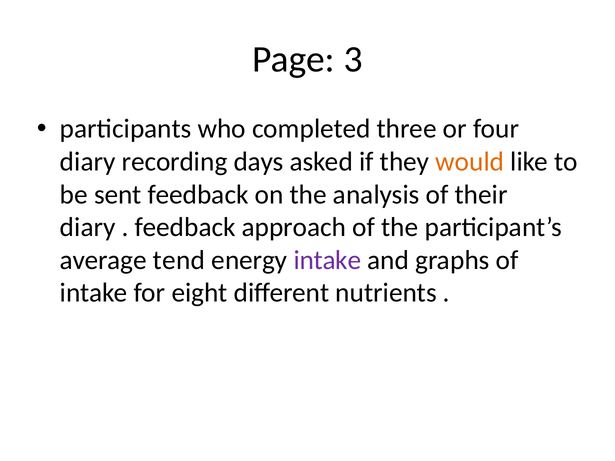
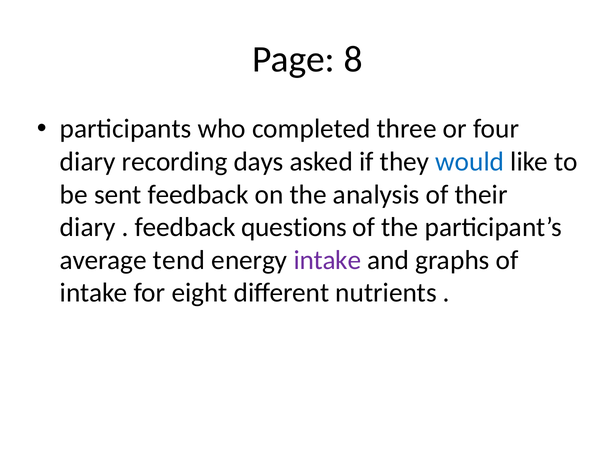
3: 3 -> 8 (353, 60)
would colour: orange -> blue (470, 162)
approach: approach -> questions (294, 227)
